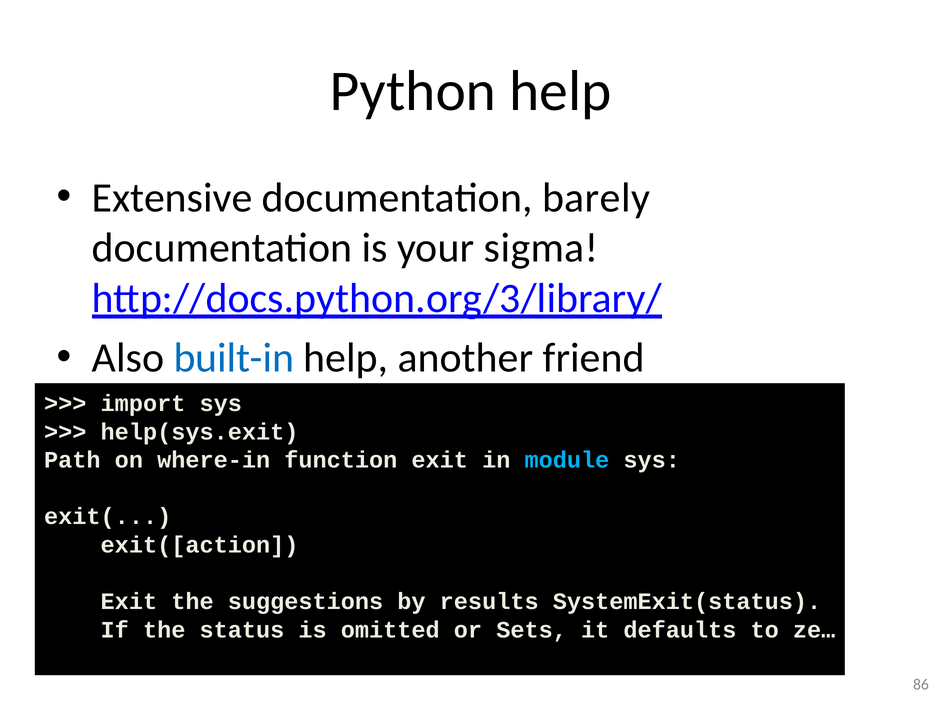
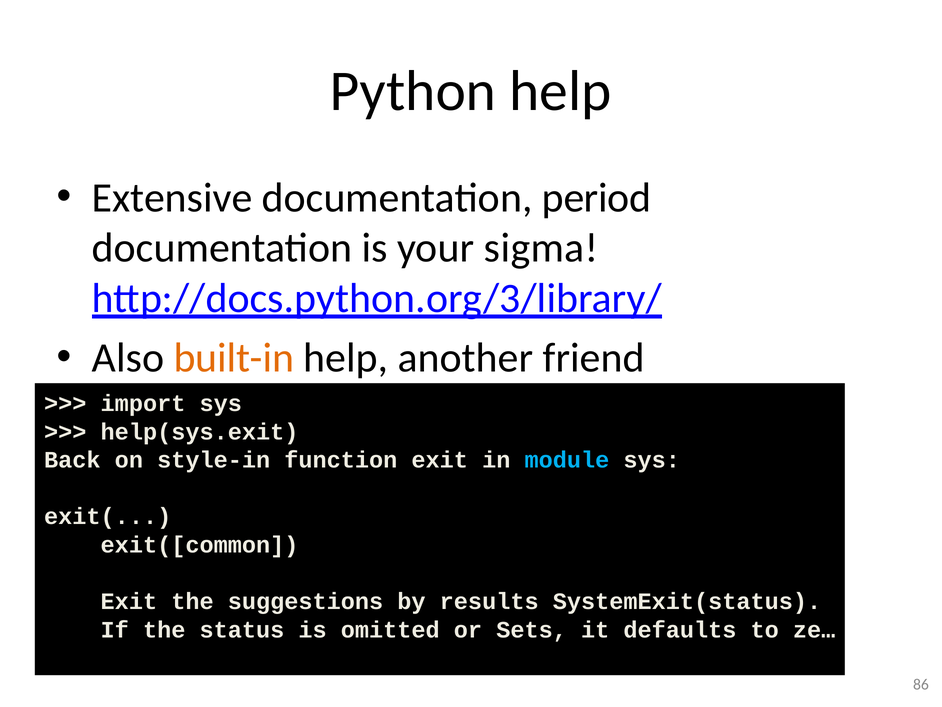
barely: barely -> period (596, 198)
built-in colour: blue -> orange (234, 358)
Path: Path -> Back (72, 460)
where-in: where-in -> style-in (214, 460)
exit([action: exit([action -> exit([common (200, 545)
